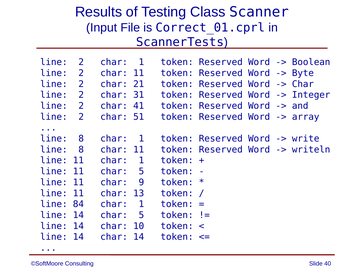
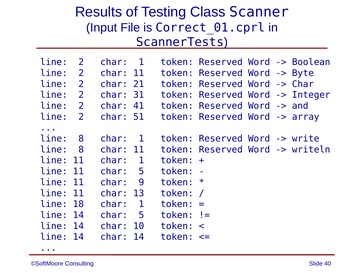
84: 84 -> 18 (78, 204)
